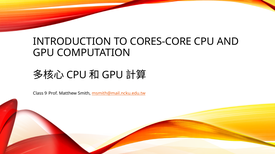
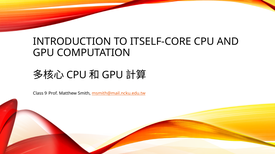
CORES-CORE: CORES-CORE -> ITSELF-CORE (161, 42)
